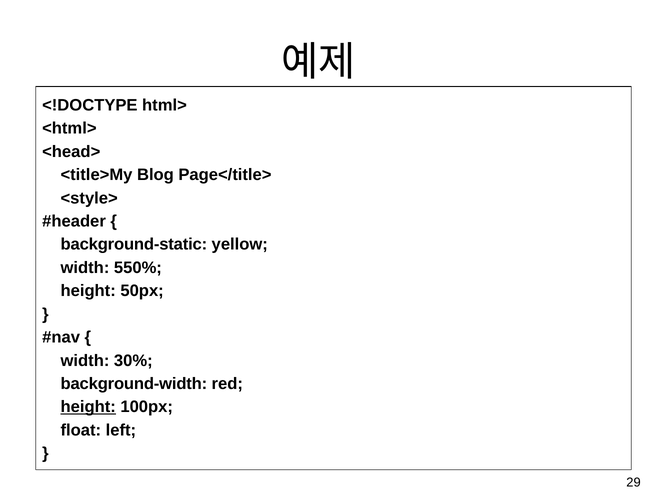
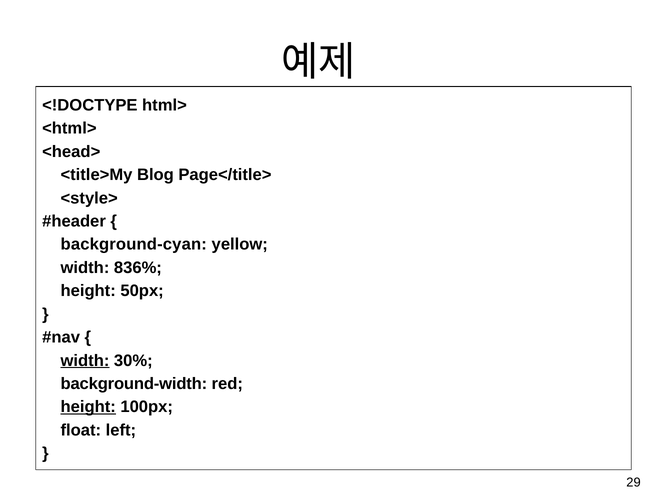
background-static: background-static -> background-cyan (134, 245)
550%: 550% -> 836% (138, 268)
width underline: none -> present (85, 361)
